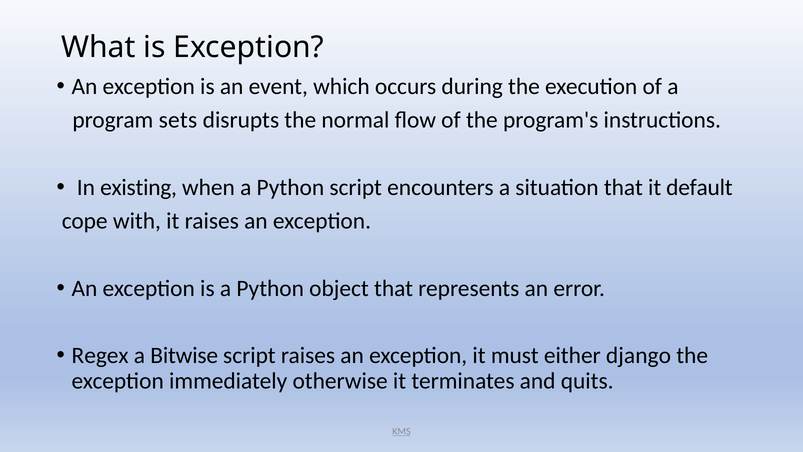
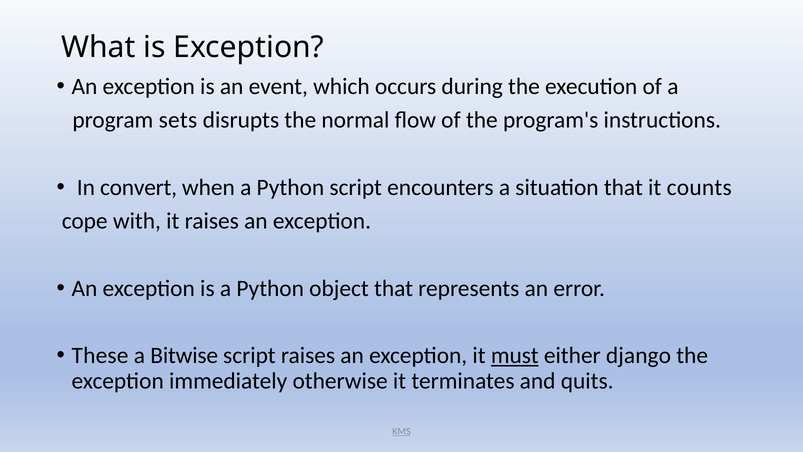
existing: existing -> convert (139, 187)
default: default -> counts (699, 187)
Regex: Regex -> These (100, 355)
must underline: none -> present (515, 355)
